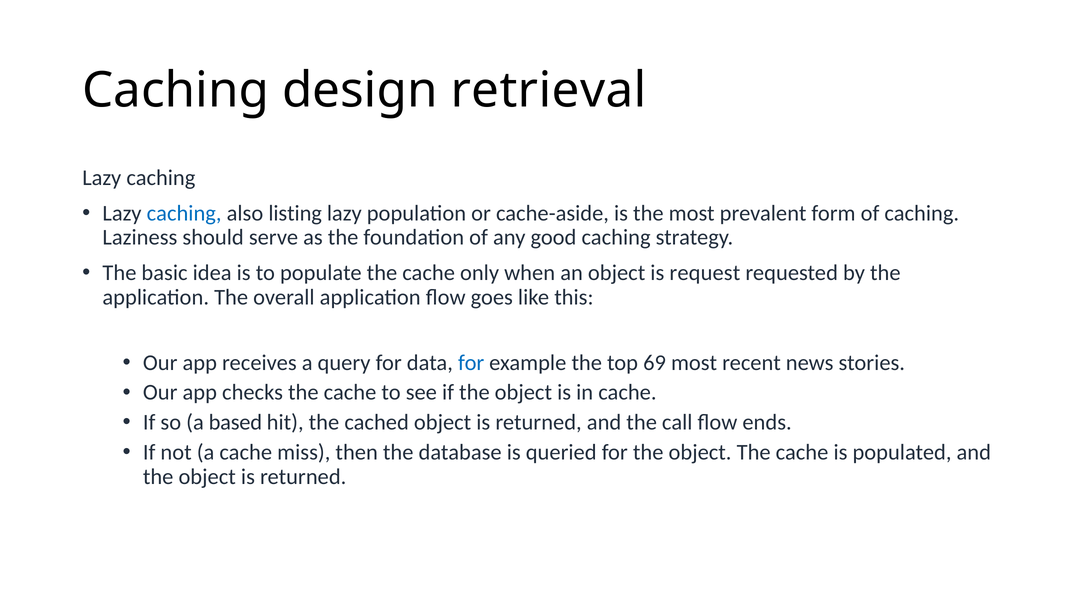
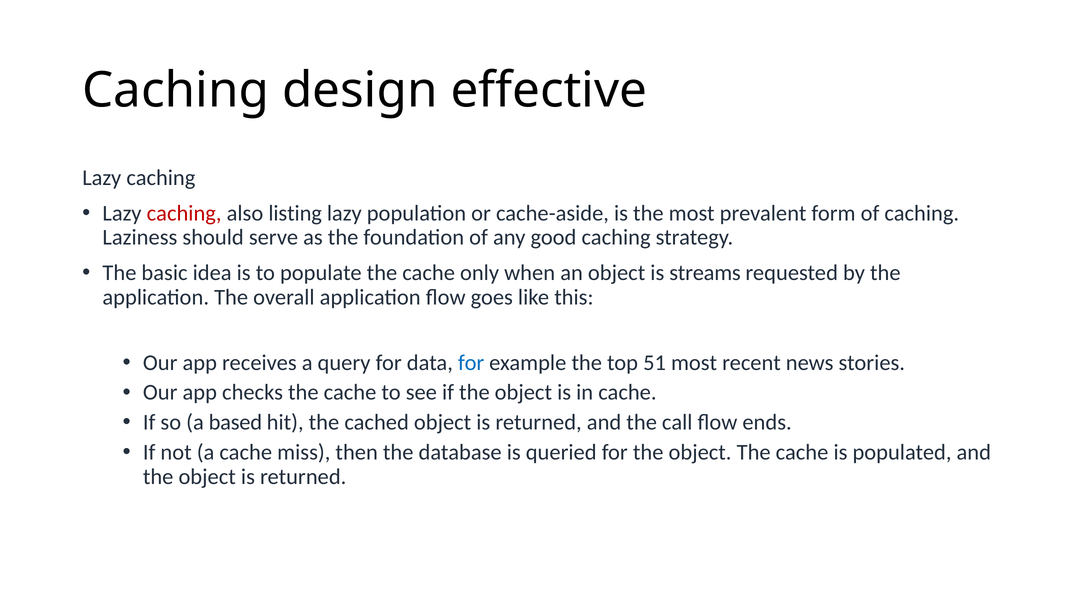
retrieval: retrieval -> effective (549, 91)
caching colour: blue -> red (184, 213)
request: request -> streams (705, 273)
69: 69 -> 51 (655, 363)
